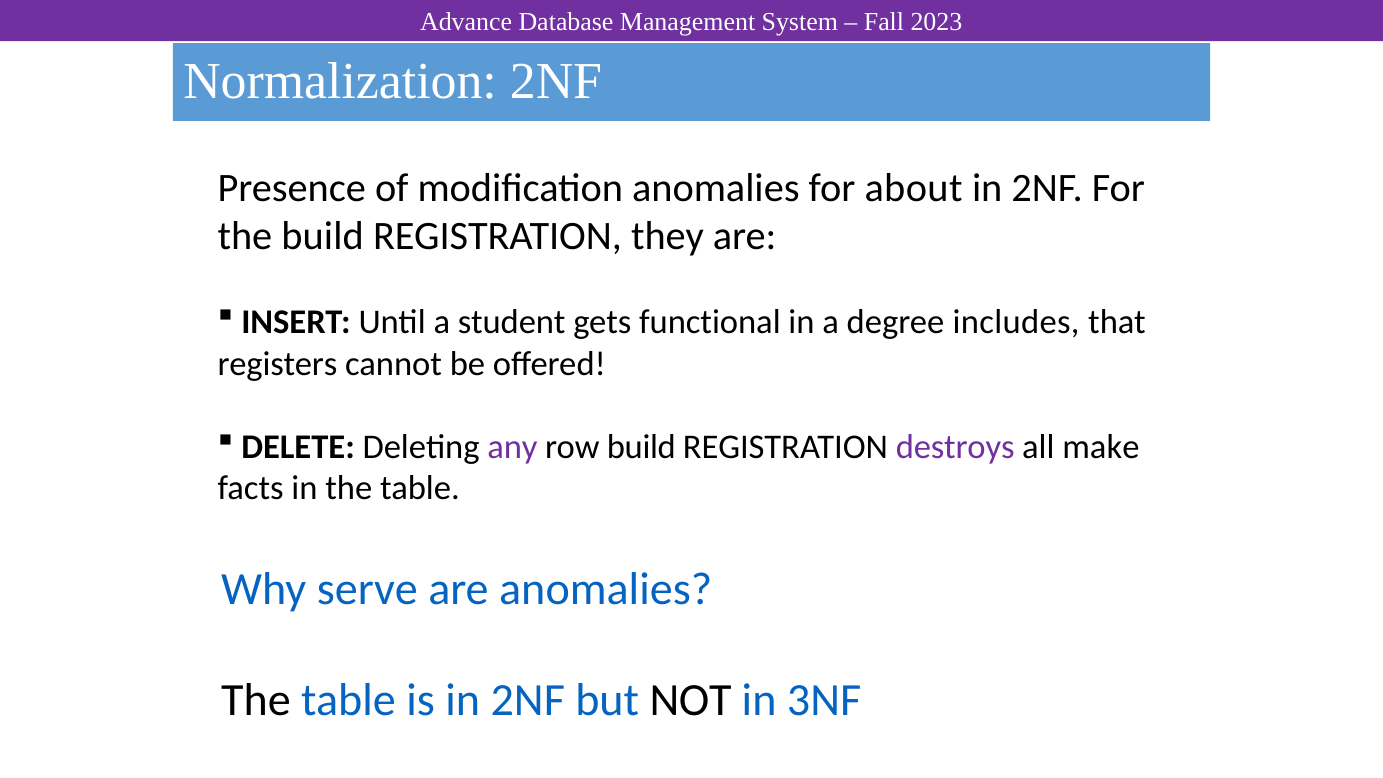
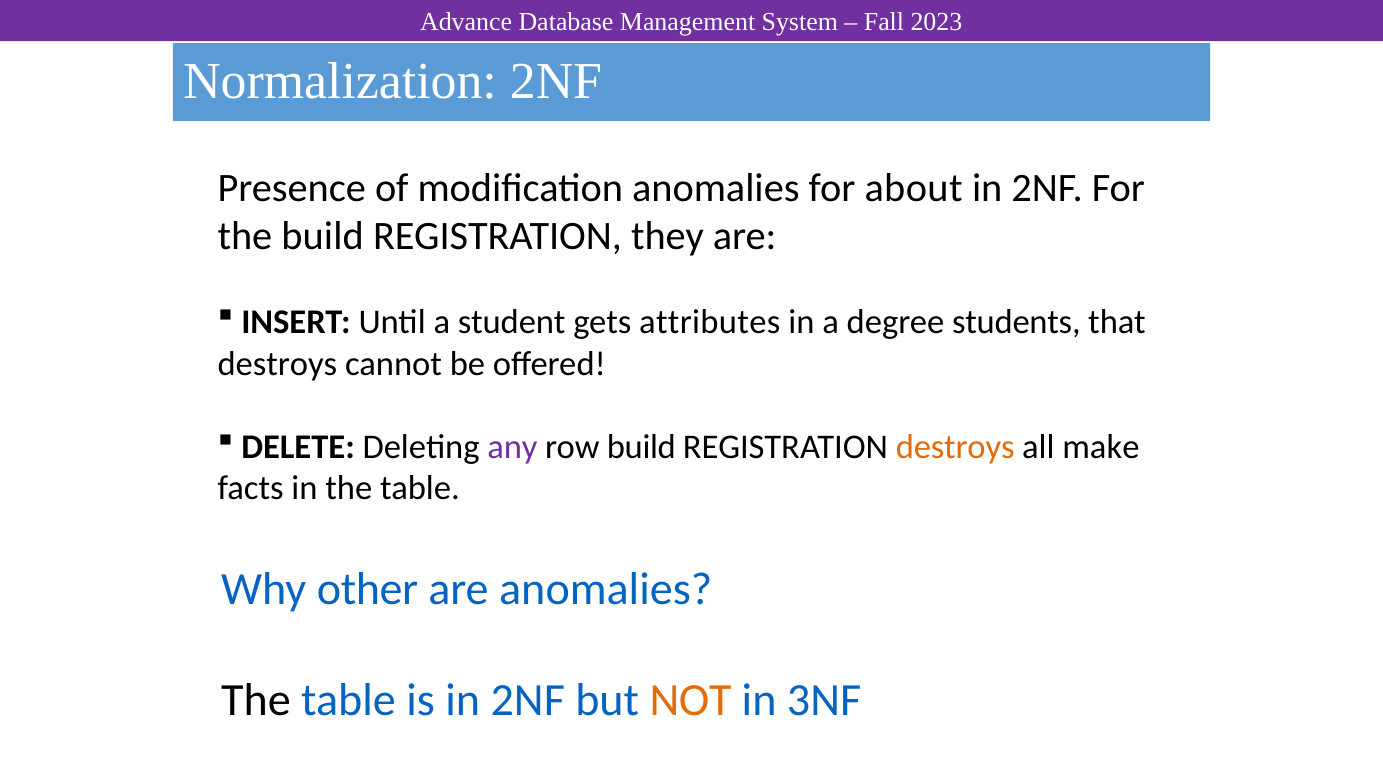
functional: functional -> attributes (710, 322)
includes: includes -> students (1016, 322)
registers: registers -> destroys (277, 364)
destroys colour: purple -> orange (955, 447)
serve: serve -> other (368, 589)
NOT colour: black -> orange (691, 700)
